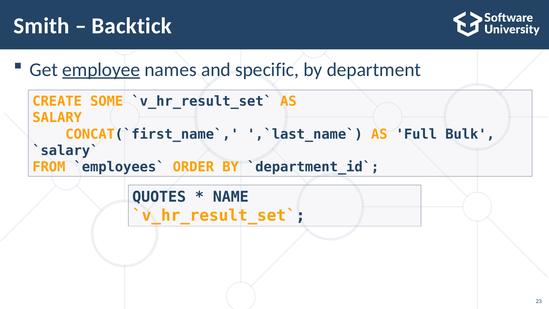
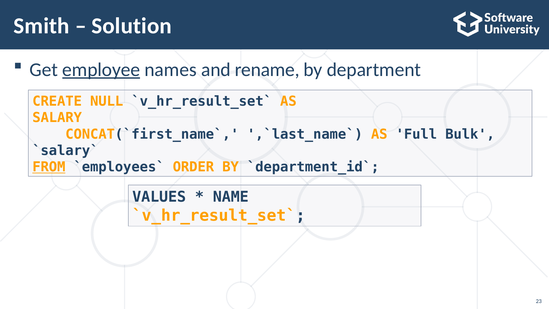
Backtick: Backtick -> Solution (132, 26)
specific: specific -> rename (267, 70)
SOME: SOME -> NULL (107, 101)
FROM underline: none -> present (49, 167)
QUOTES: QUOTES -> VALUES (159, 197)
